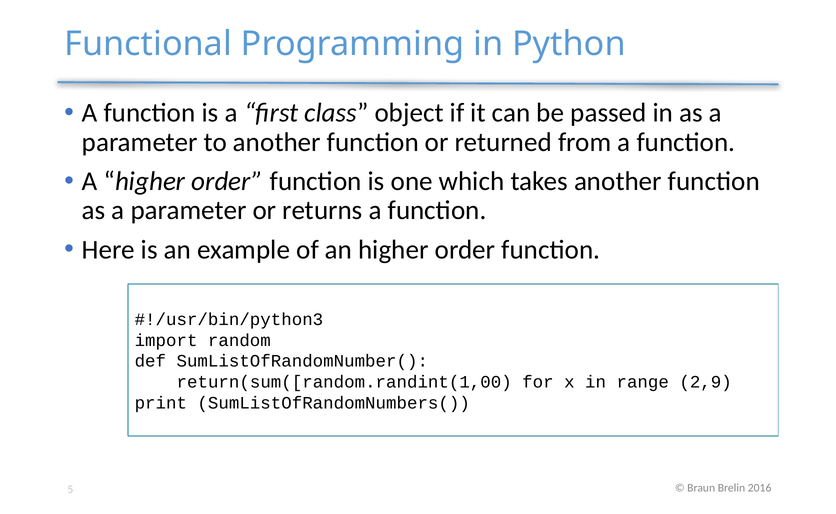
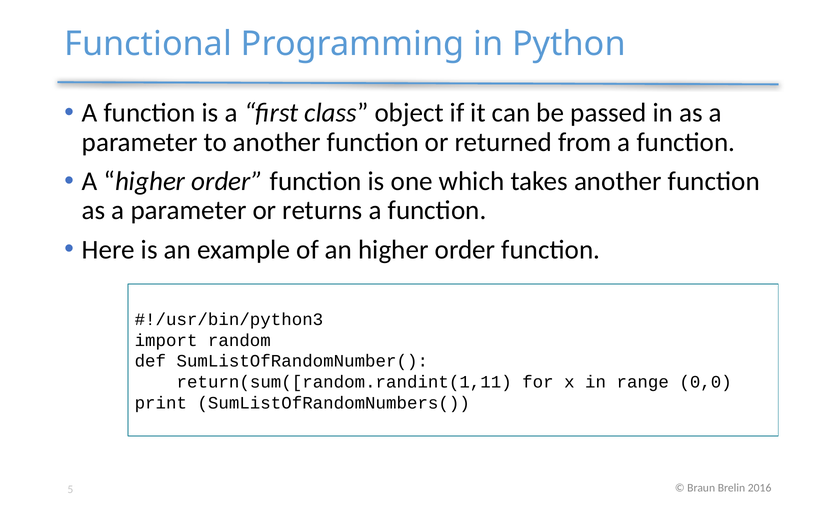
return(sum([random.randint(1,00: return(sum([random.randint(1,00 -> return(sum([random.randint(1,11 (344, 382)
2,9: 2,9 -> 0,0 (706, 382)
